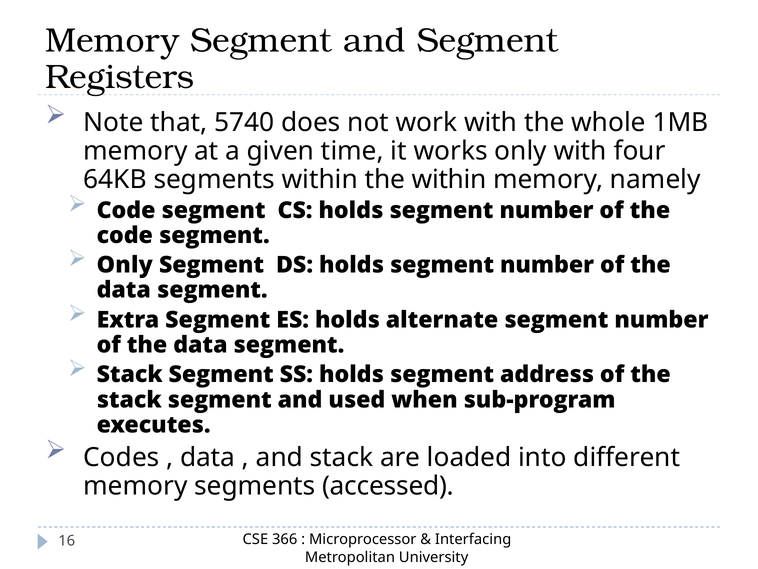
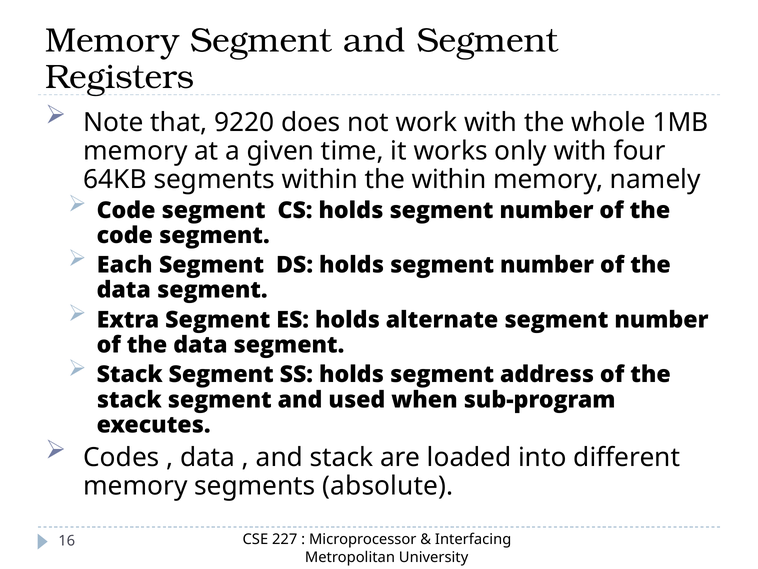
5740: 5740 -> 9220 (244, 123)
Only: Only -> Each (125, 265)
accessed: accessed -> absolute (388, 486)
366: 366 -> 227 (285, 539)
